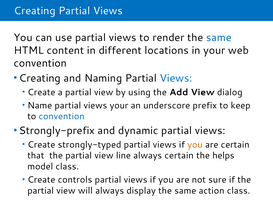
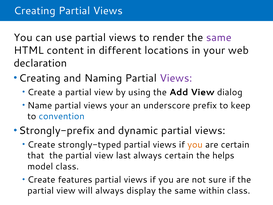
same colour: blue -> purple (219, 38)
convention: convention -> declaration (40, 63)
Views colour: blue -> purple (176, 78)
line: line -> last (123, 155)
controls: controls -> features (75, 180)
action: action -> within (212, 190)
